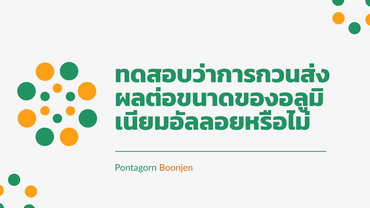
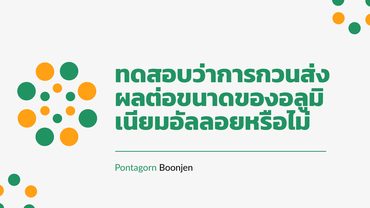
Boonjen colour: orange -> black (176, 168)
